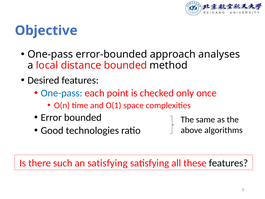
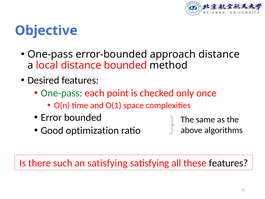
approach analyses: analyses -> distance (219, 54)
One-pass colour: blue -> green (62, 93)
technologies: technologies -> optimization (92, 130)
